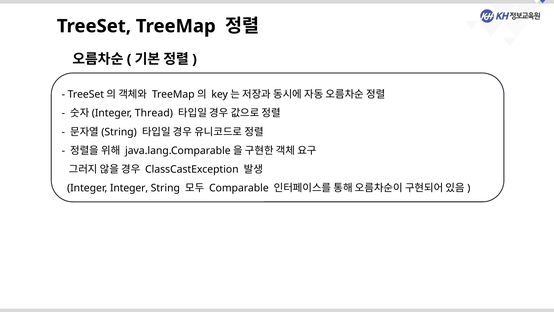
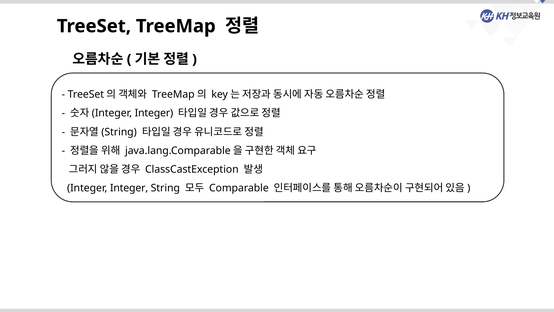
Thread: Thread -> Integer (154, 113)
